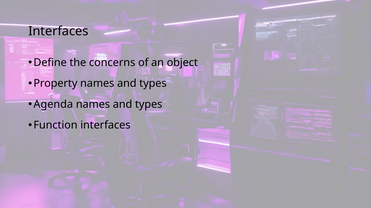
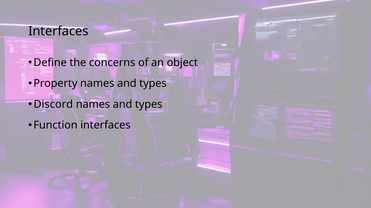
Agenda: Agenda -> Discord (53, 105)
